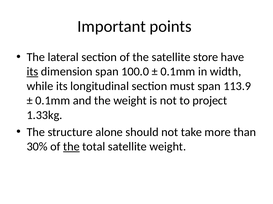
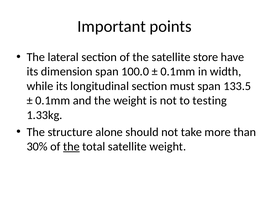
its underline: present -> none (32, 72)
113.9: 113.9 -> 133.5 (237, 86)
project: project -> testing (210, 101)
